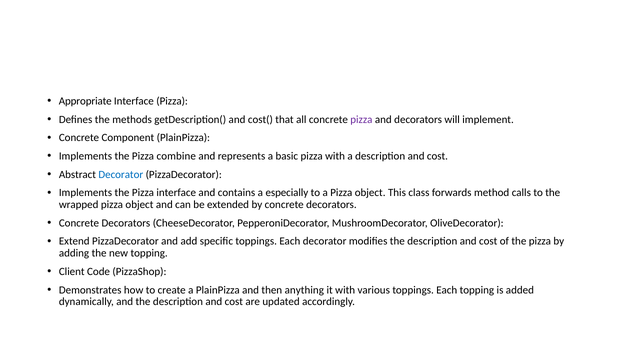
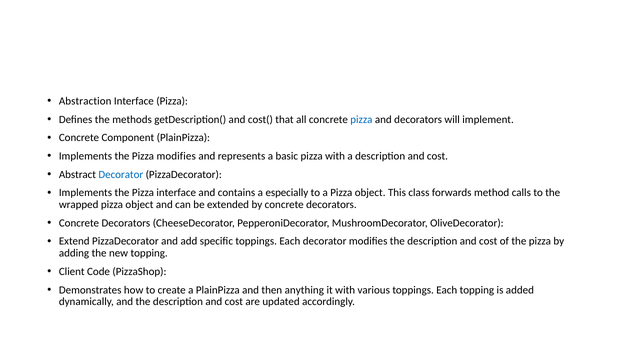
Appropriate: Appropriate -> Abstraction (85, 101)
pizza colour: purple -> blue (361, 119)
Pizza combine: combine -> modifies (176, 156)
